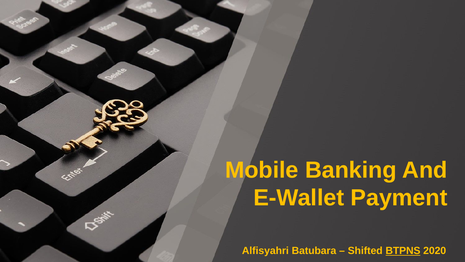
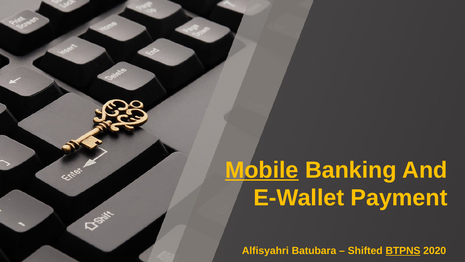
Mobile underline: none -> present (262, 170)
